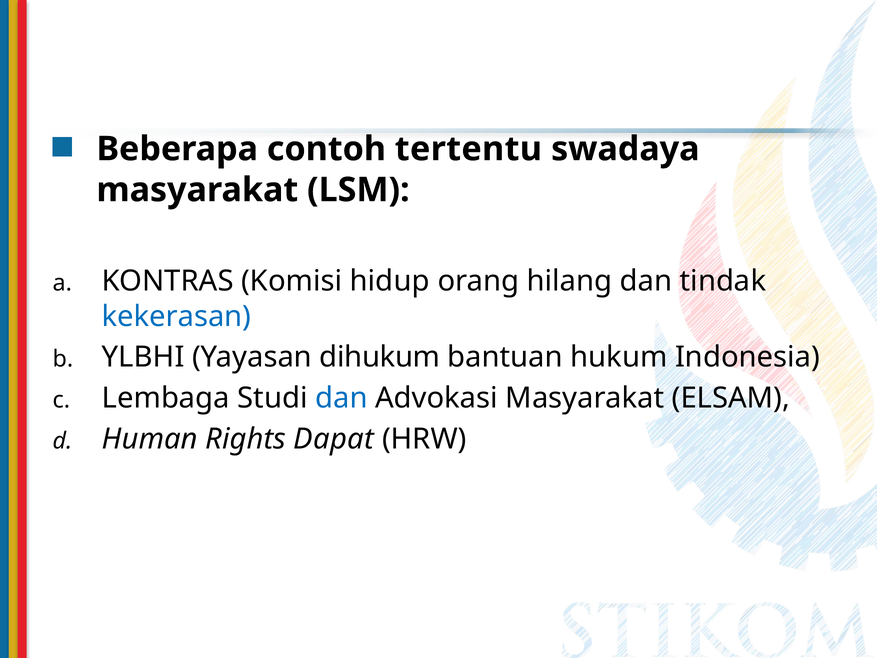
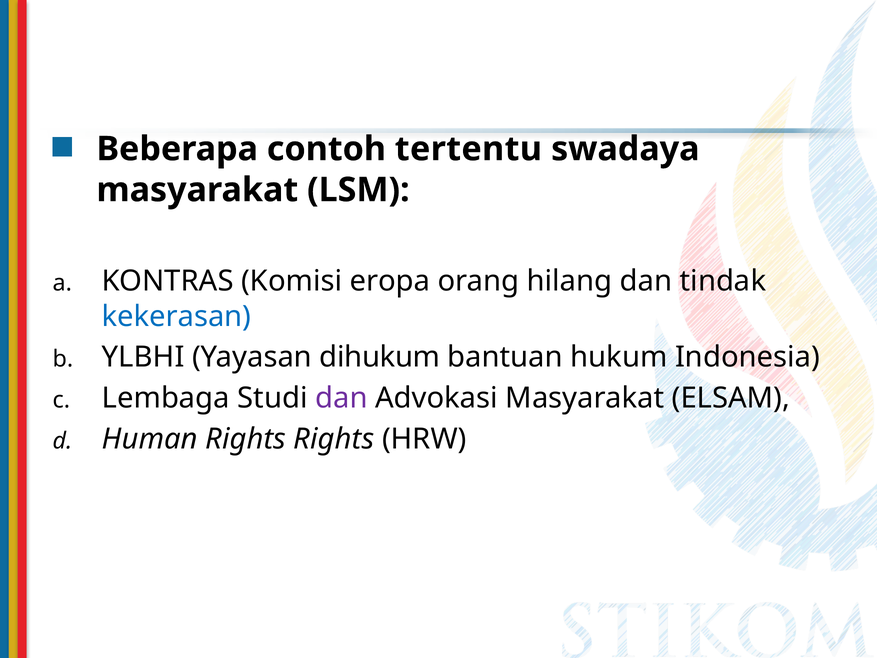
hidup: hidup -> eropa (390, 281)
dan colour: blue -> purple (341, 398)
Rights Dapat: Dapat -> Rights (334, 439)
